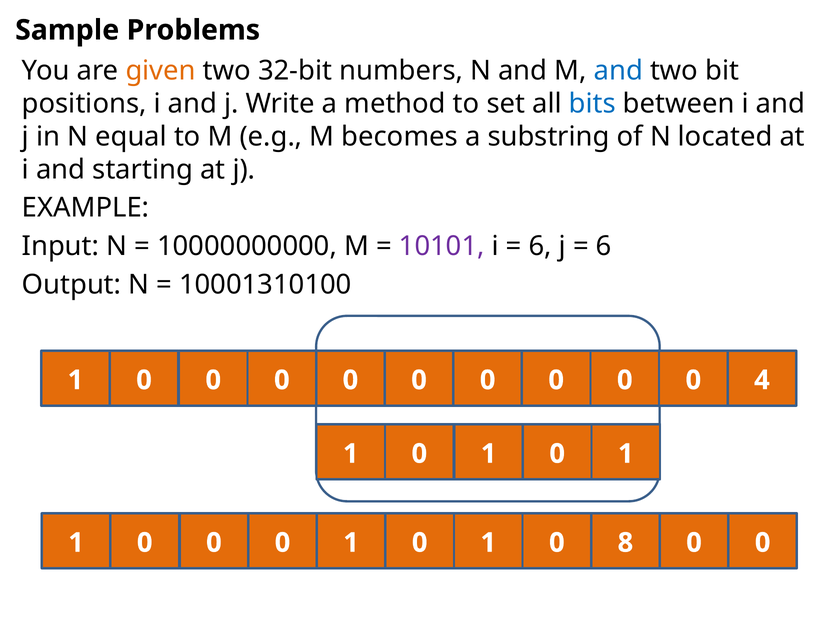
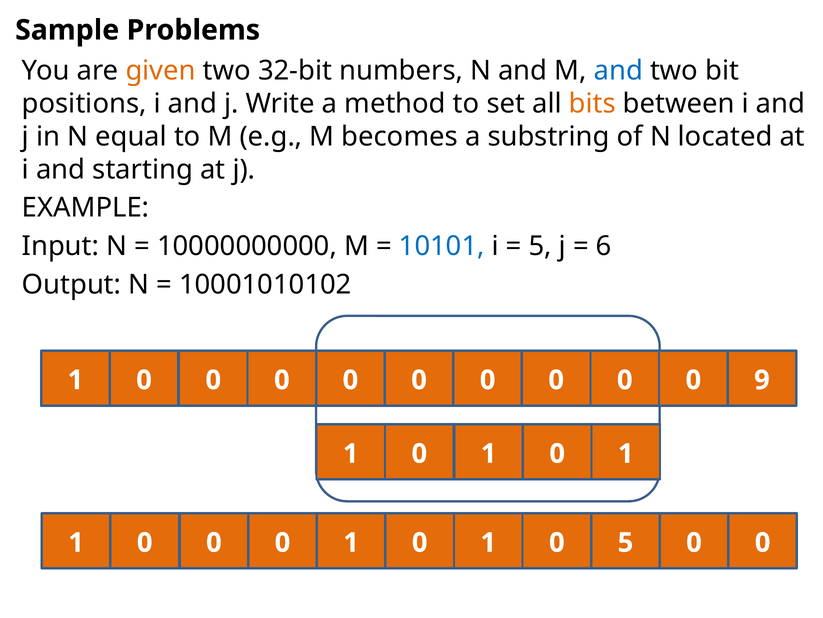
bits colour: blue -> orange (592, 103)
10101 colour: purple -> blue (442, 246)
6: 6 -> 5 (540, 246)
10001310100: 10001310100 -> 10001010102 (265, 284)
4: 4 -> 9 (762, 380)
1 8: 8 -> 5 (625, 542)
